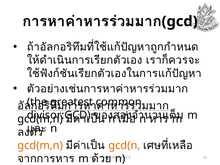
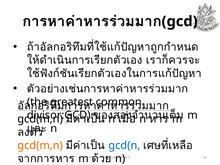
gcd(n colour: orange -> blue (124, 145)
